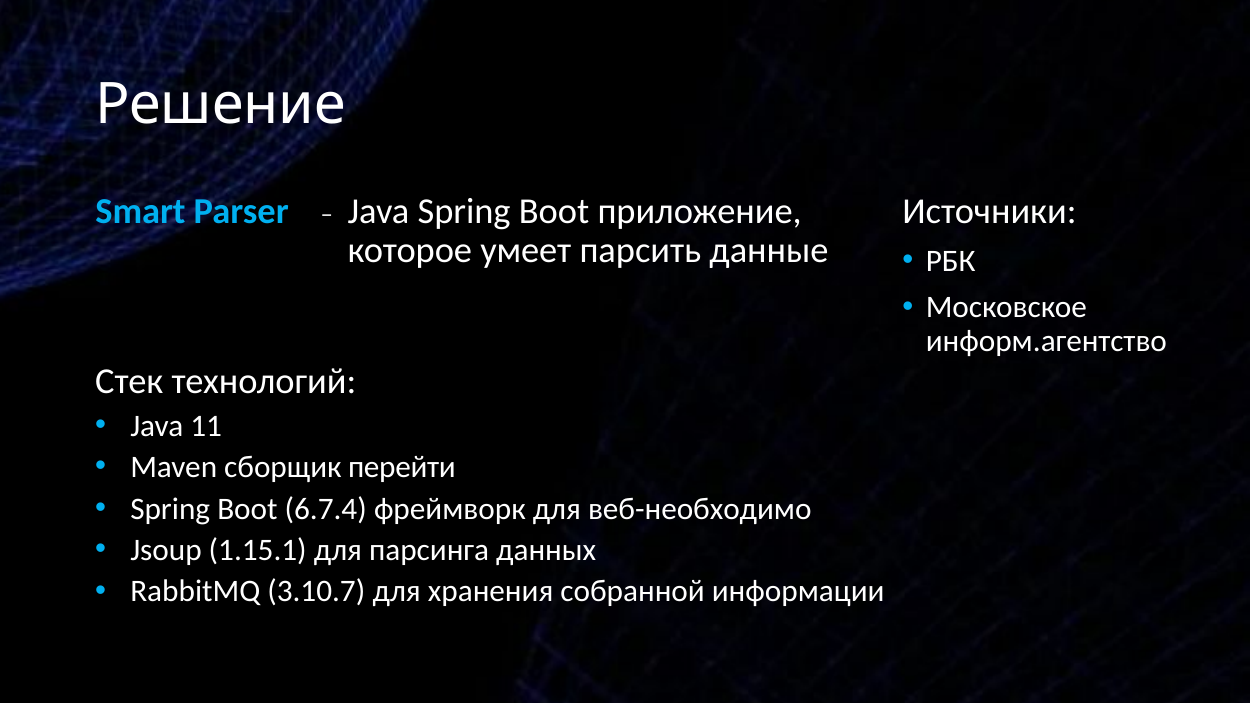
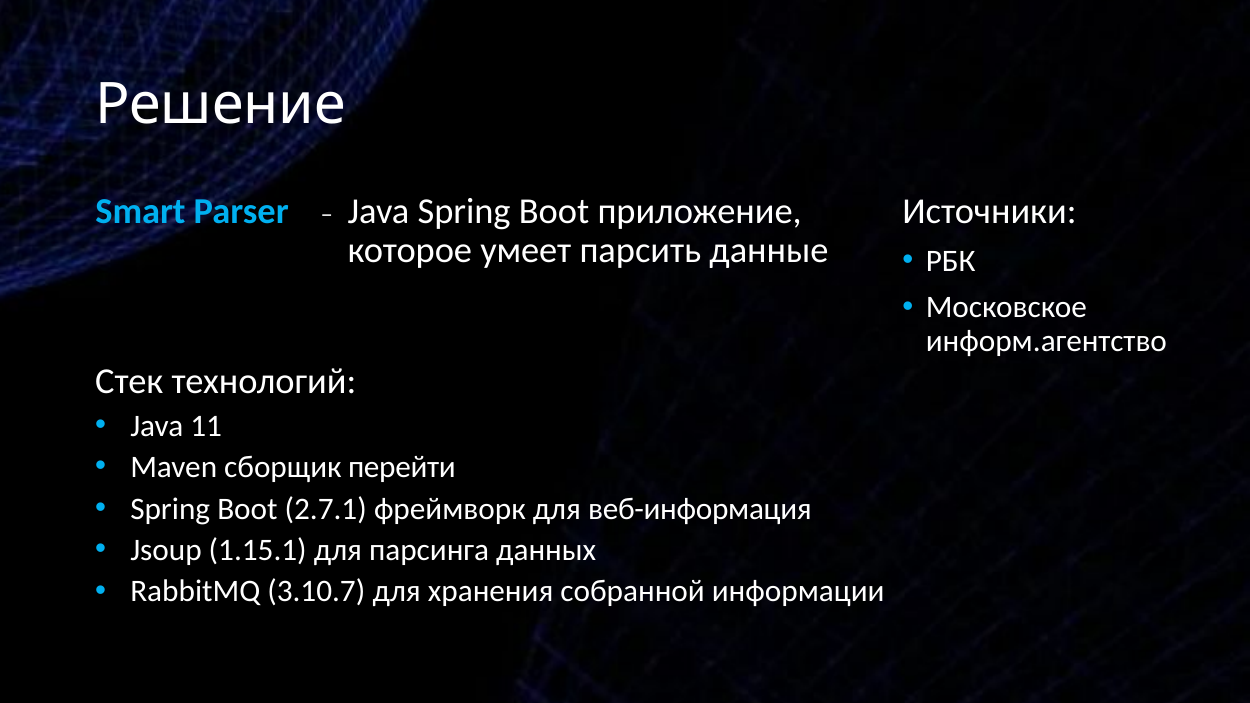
6.7.4: 6.7.4 -> 2.7.1 (326, 509)
веб-необходимо: веб-необходимо -> веб-информация (700, 509)
